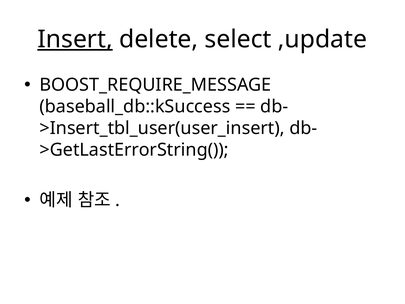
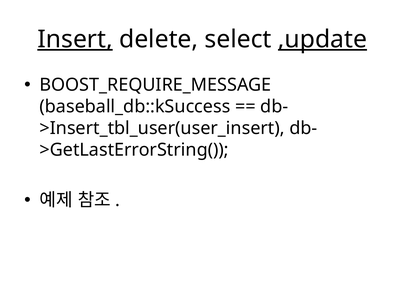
,update underline: none -> present (323, 39)
